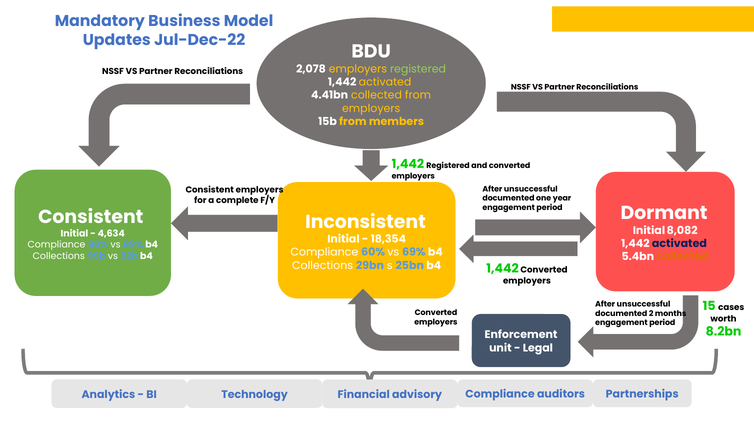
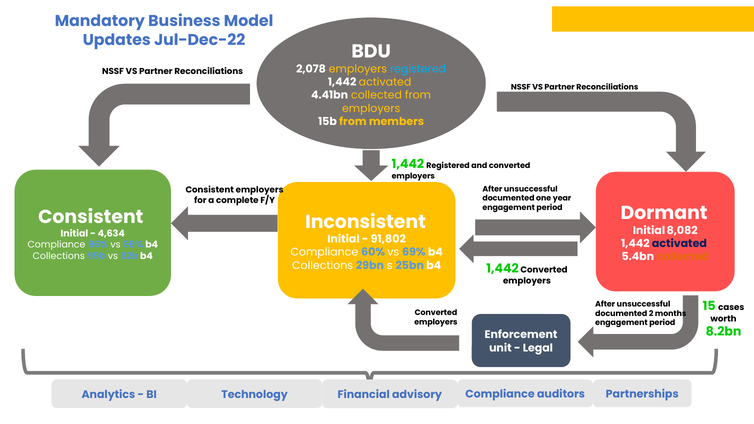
registered colour: light green -> light blue (418, 69)
18,354: 18,354 -> 91,802 (388, 239)
89%: 89% -> 98% (133, 245)
